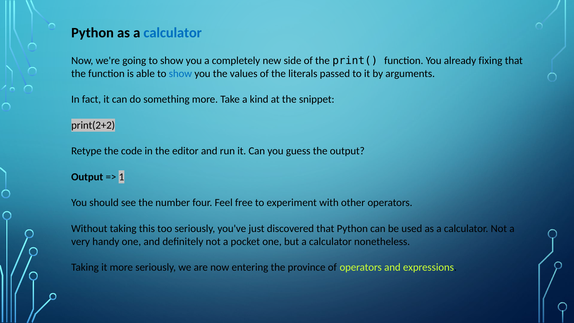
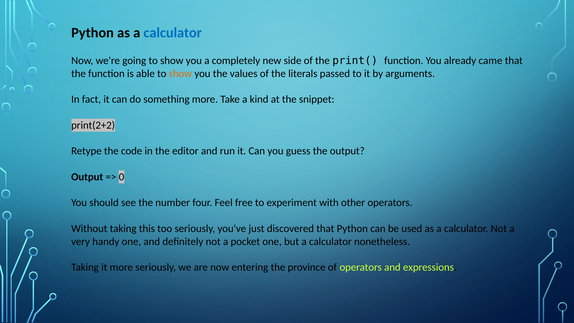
fixing: fixing -> came (490, 61)
show colour: blue -> orange (180, 73)
1: 1 -> 0 (122, 177)
